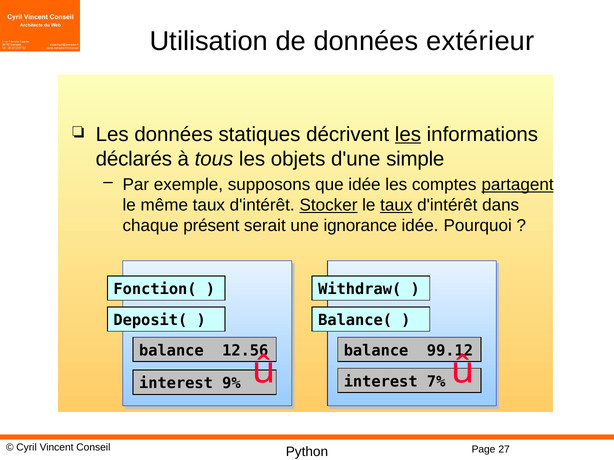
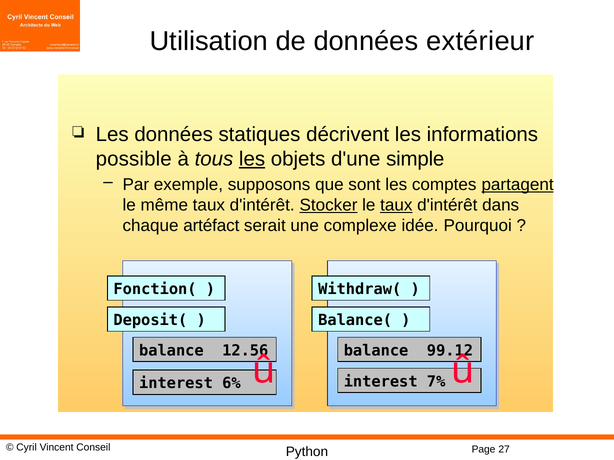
les underline: present -> none (408, 134)
déclarés: déclarés -> possible (134, 159)
les underline: none -> present (252, 159)
que idée: idée -> sont (364, 185)
présent: présent -> artéfact (211, 226)
ignorance: ignorance -> complexe (360, 226)
9%: 9% -> 6% (231, 384)
